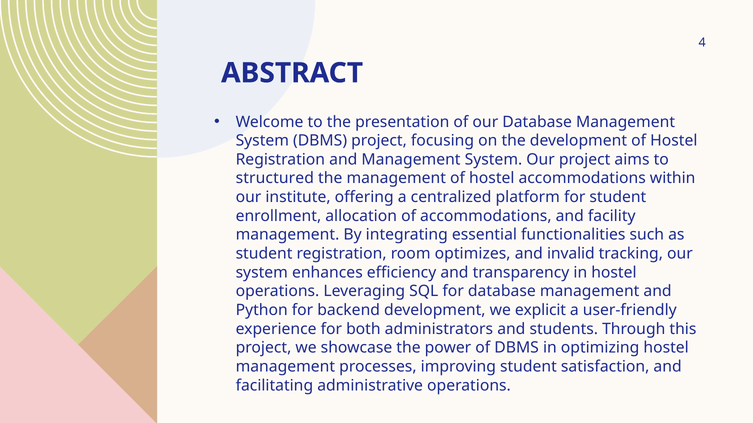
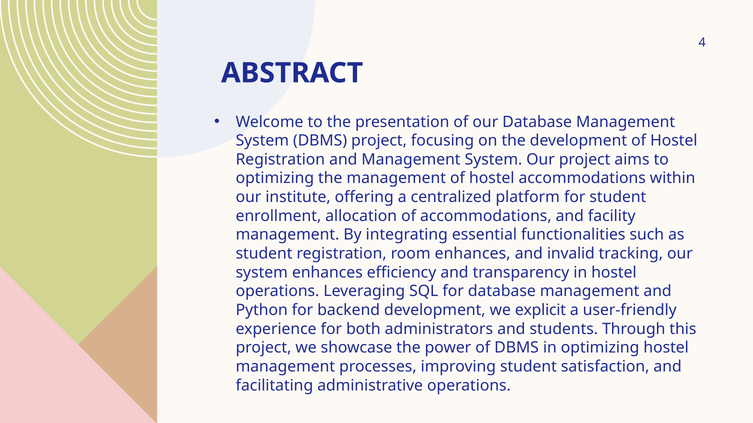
structured: structured -> optimizing (275, 179)
room optimizes: optimizes -> enhances (473, 254)
